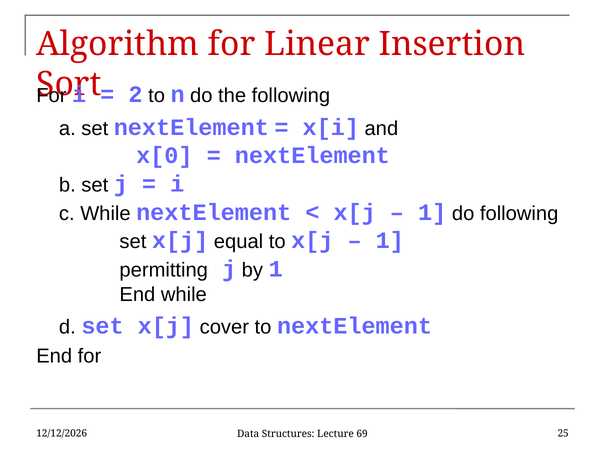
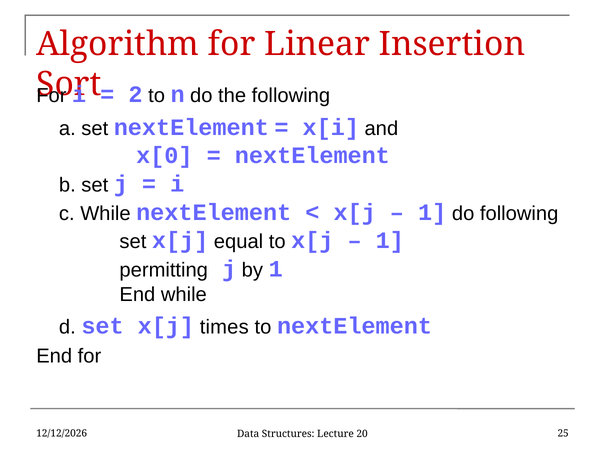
cover: cover -> times (224, 327)
69: 69 -> 20 (362, 434)
